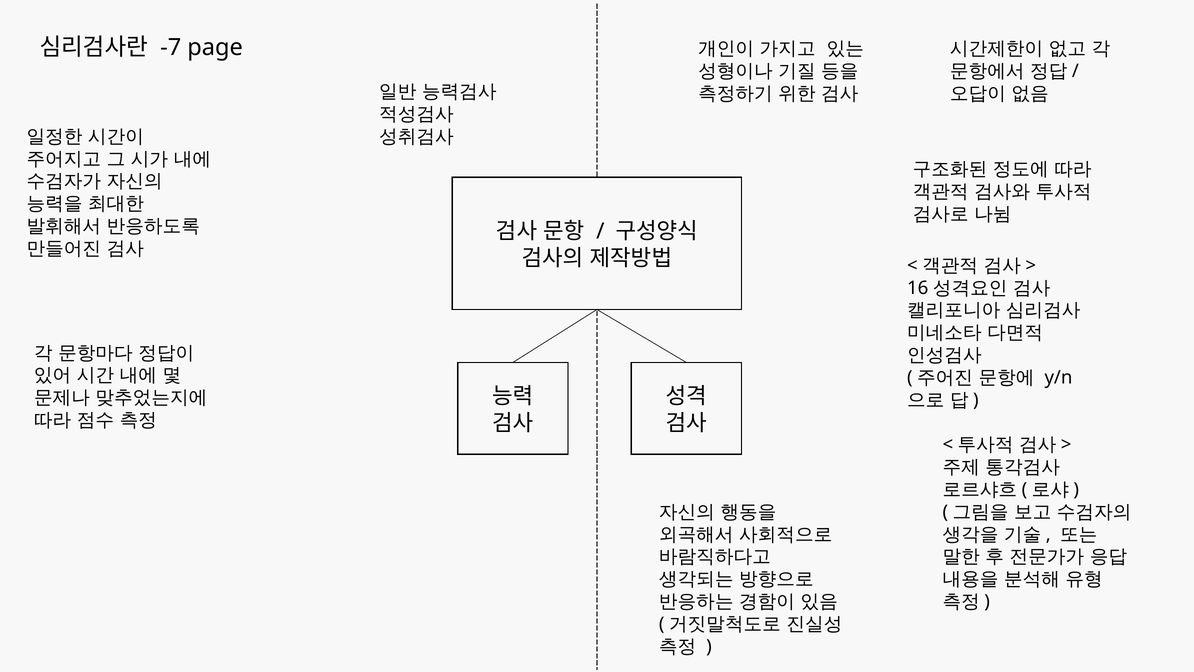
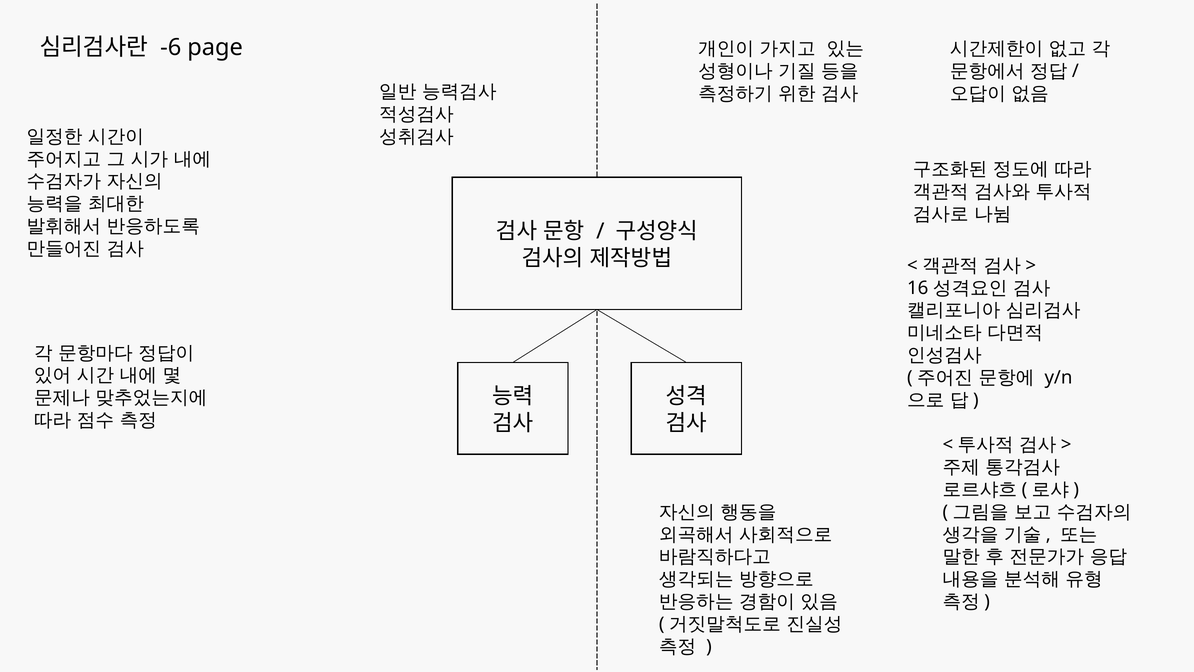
-7: -7 -> -6 (171, 47)
